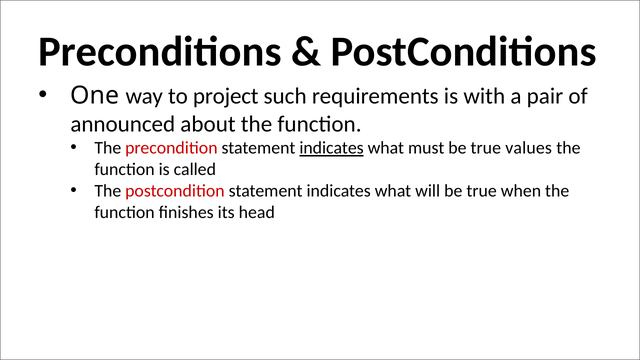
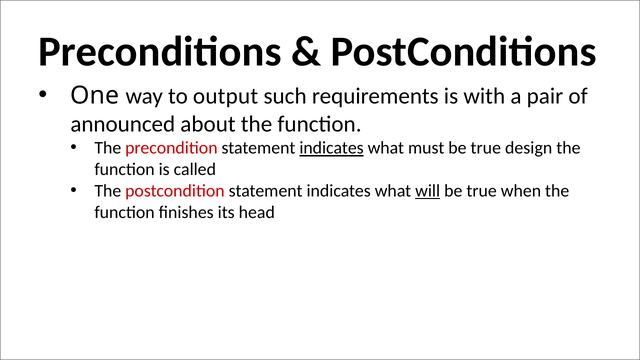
project: project -> output (226, 96)
values: values -> design (529, 148)
will underline: none -> present (428, 191)
